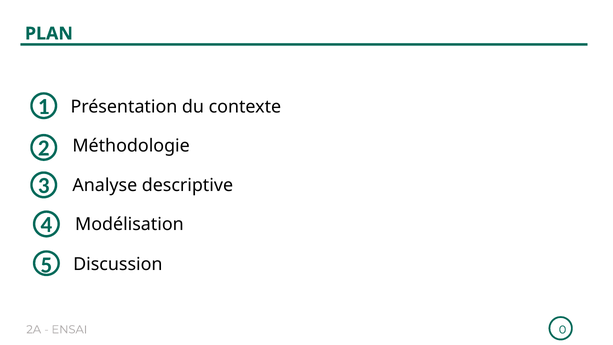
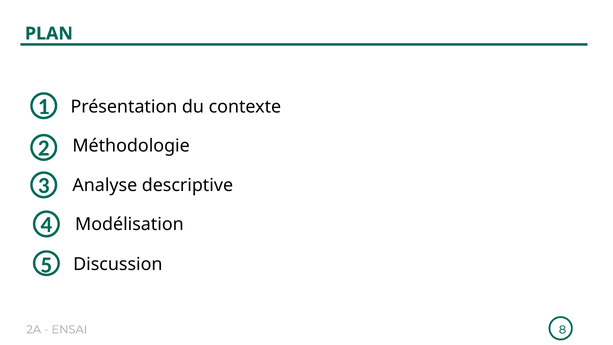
0: 0 -> 8 (562, 330)
